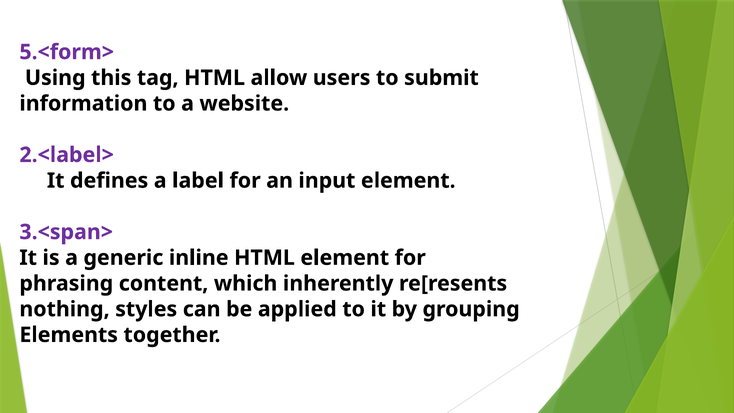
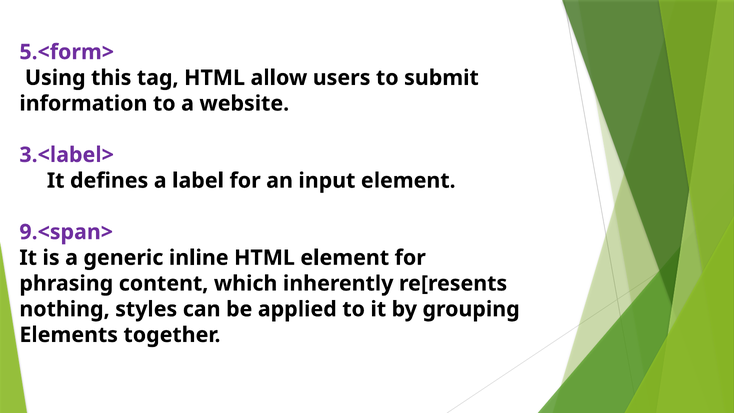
2.<label>: 2.<label> -> 3.<label> (67, 155)
3.<span>: 3.<span> -> 9.<span> (66, 232)
